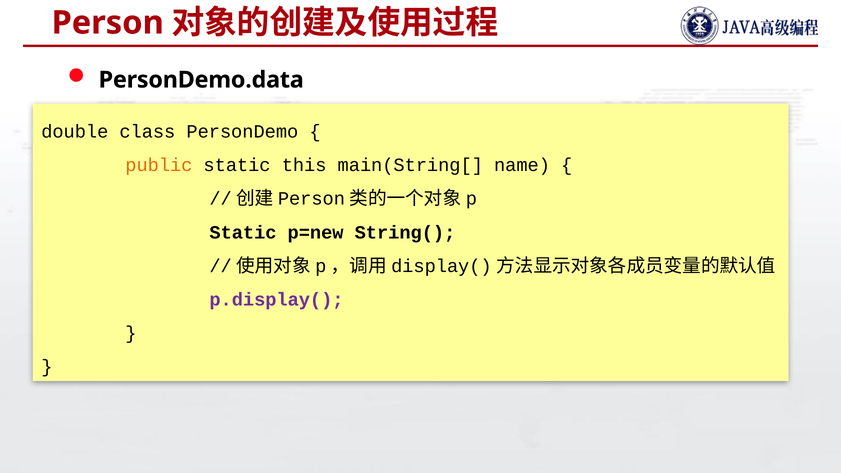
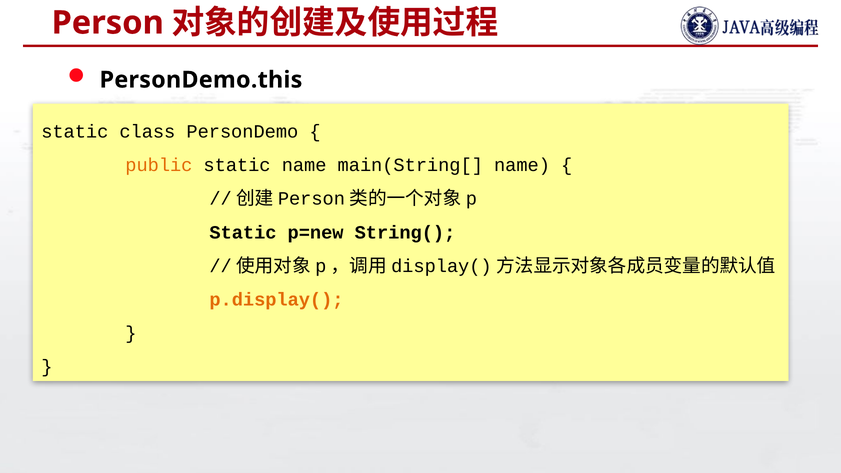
PersonDemo.data: PersonDemo.data -> PersonDemo.this (201, 80)
double: double -> static (75, 132)
static this: this -> name (304, 165)
p.display( colour: purple -> orange (276, 300)
